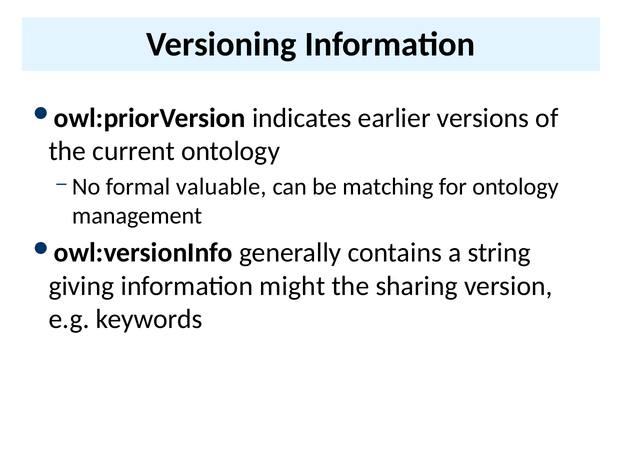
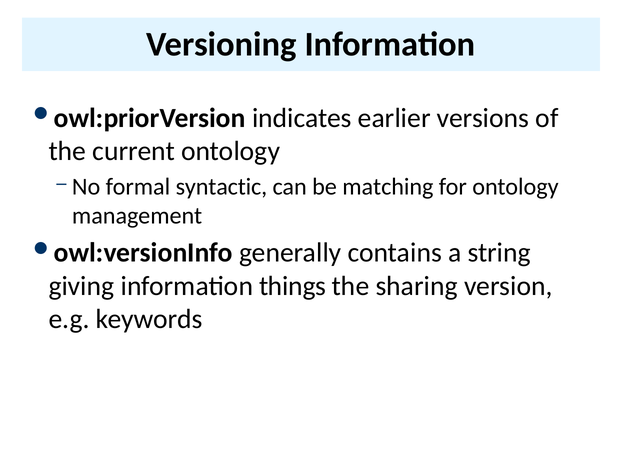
valuable: valuable -> syntactic (221, 187)
might: might -> things (293, 286)
